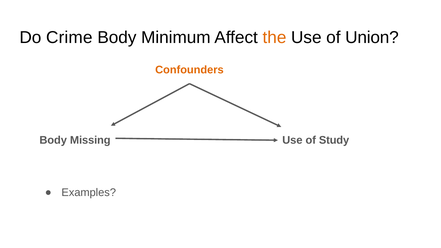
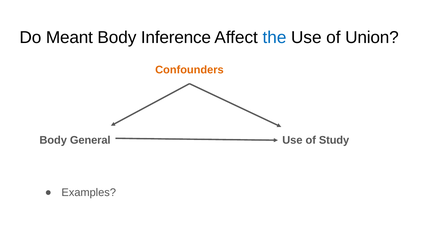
Crime: Crime -> Meant (69, 37)
Minimum: Minimum -> Inference (176, 37)
the colour: orange -> blue (274, 37)
Missing: Missing -> General (90, 140)
